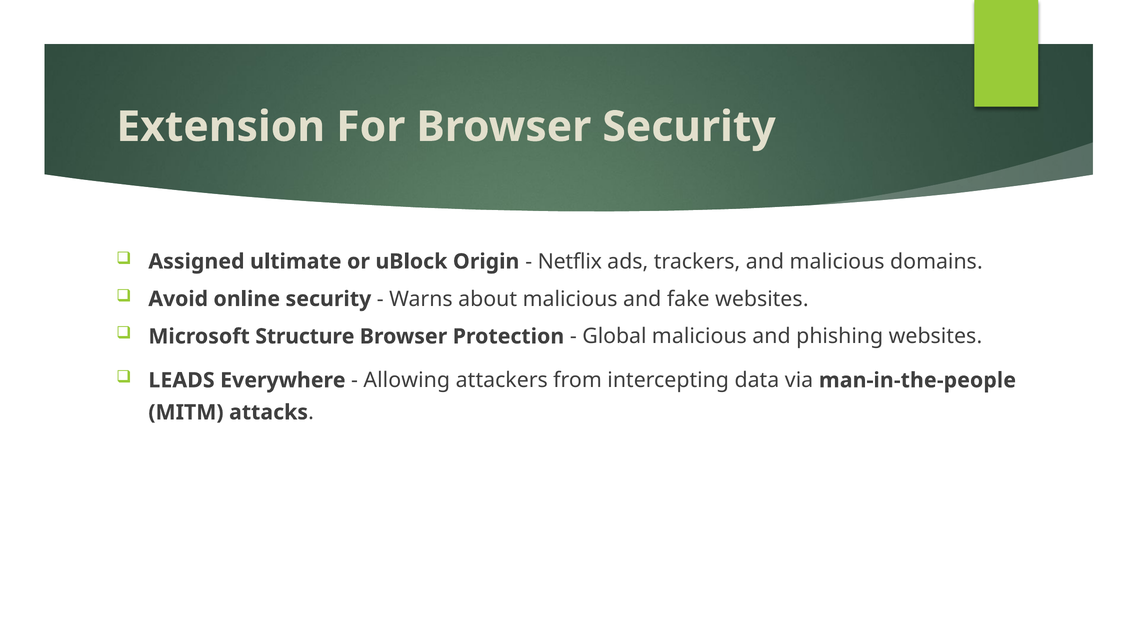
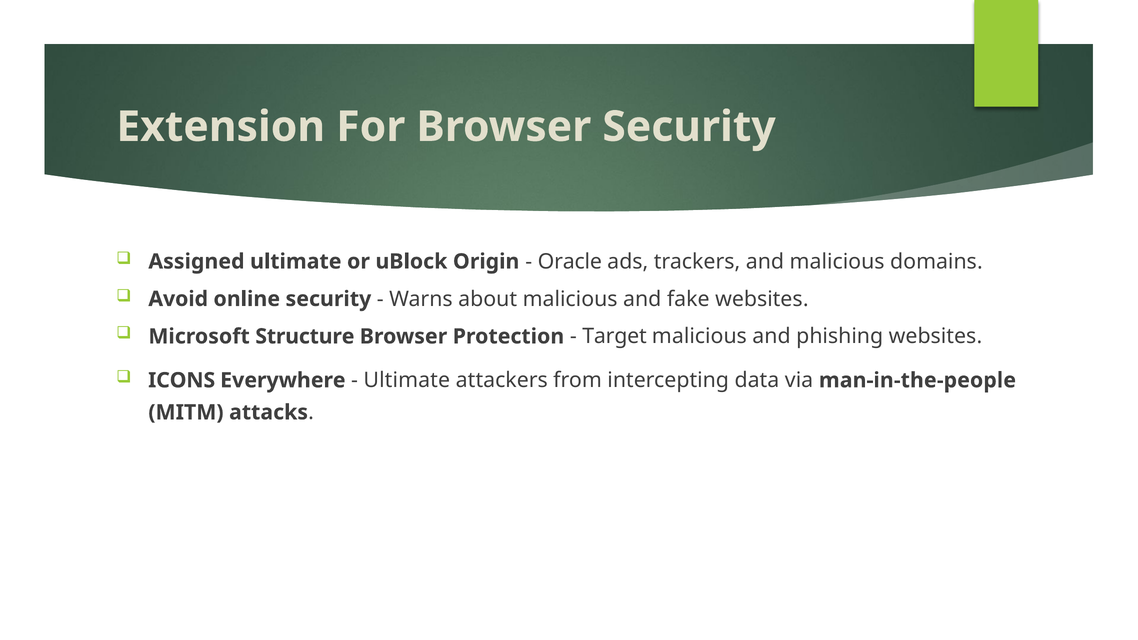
Netflix: Netflix -> Oracle (570, 262)
Global: Global -> Target (615, 337)
LEADS: LEADS -> ICONS (182, 380)
Allowing: Allowing -> Ultimate (407, 380)
